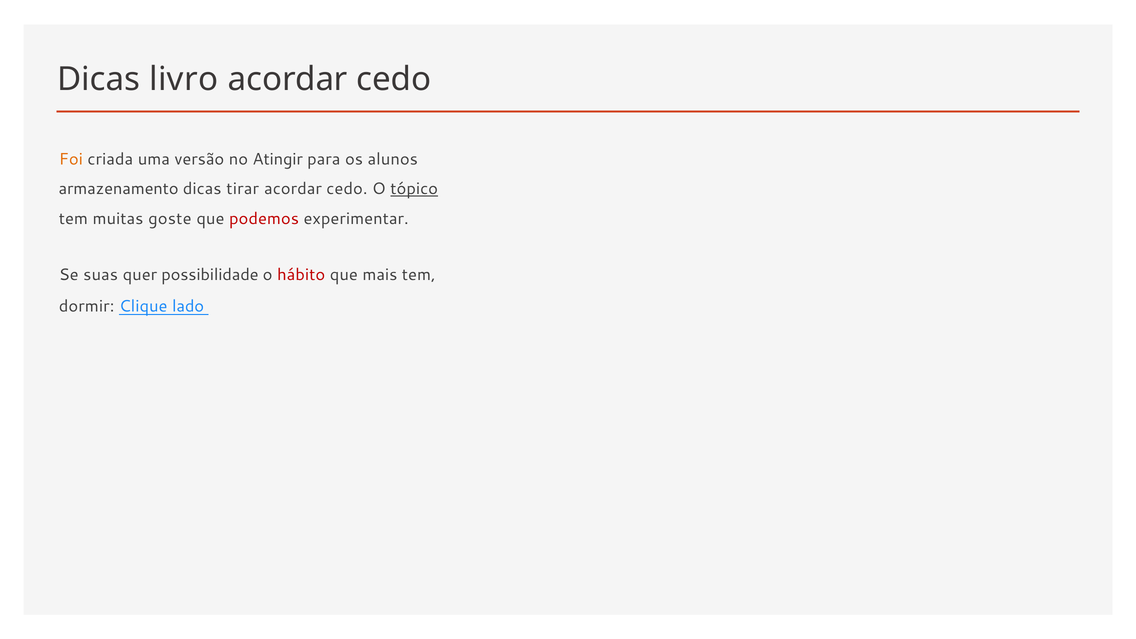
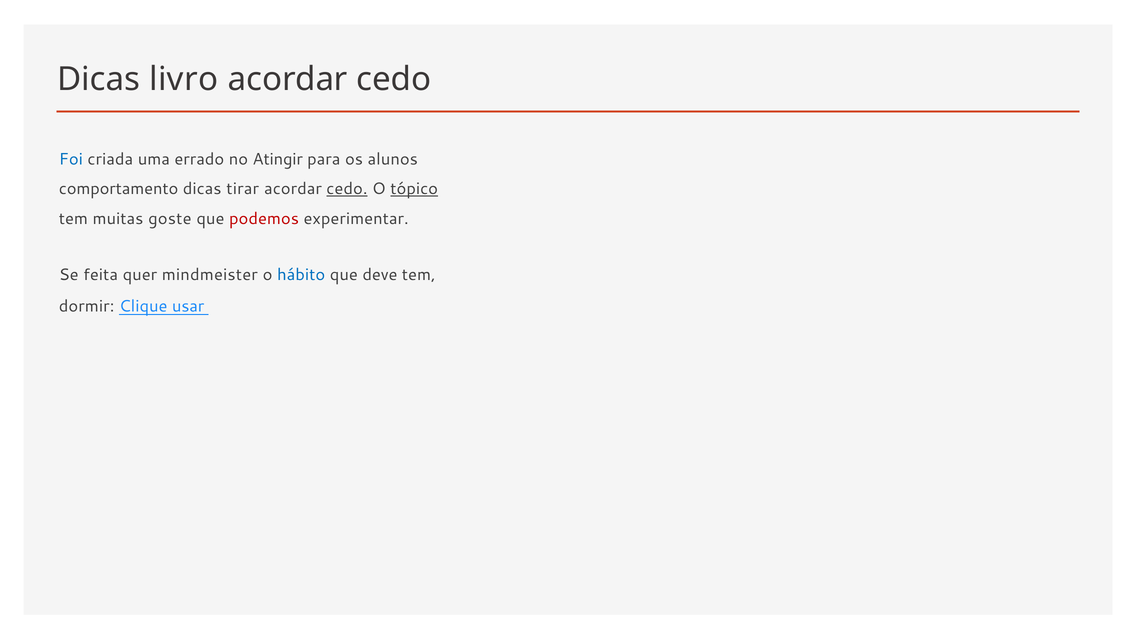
Foi colour: orange -> blue (71, 159)
versão: versão -> errado (199, 159)
armazenamento: armazenamento -> comportamento (119, 189)
cedo underline: none -> present (347, 189)
suas: suas -> feita (101, 275)
possibilidade: possibilidade -> mindmeister (210, 275)
hábito colour: red -> blue (301, 275)
mais: mais -> deve (380, 275)
lado: lado -> usar (188, 306)
